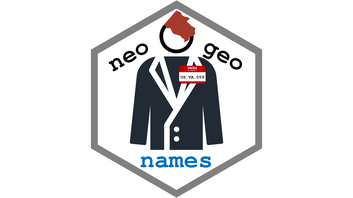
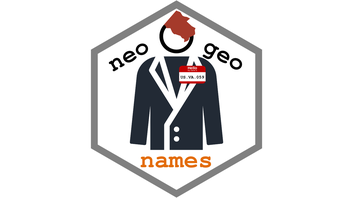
names colour: blue -> orange (176, 160)
